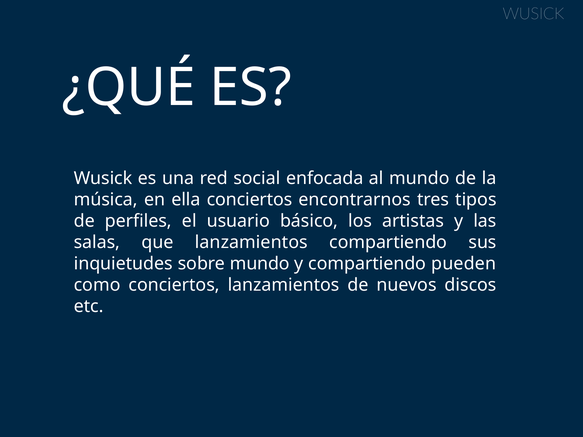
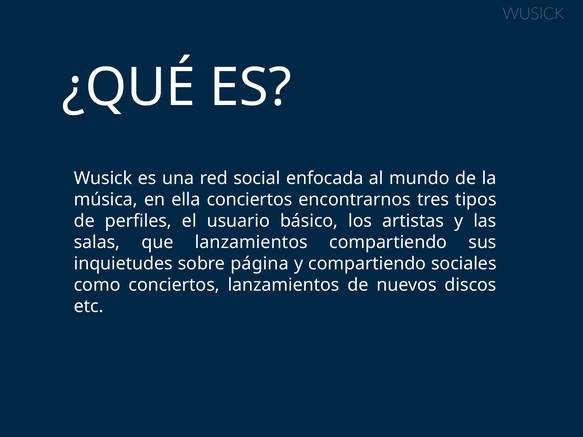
sobre mundo: mundo -> página (260, 264)
pueden: pueden -> sociales (464, 264)
